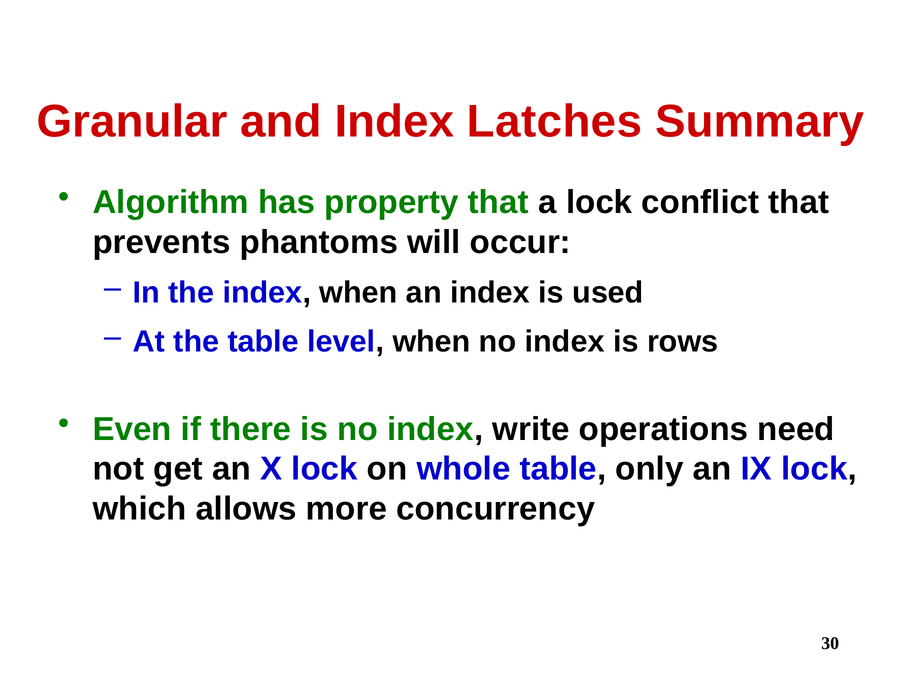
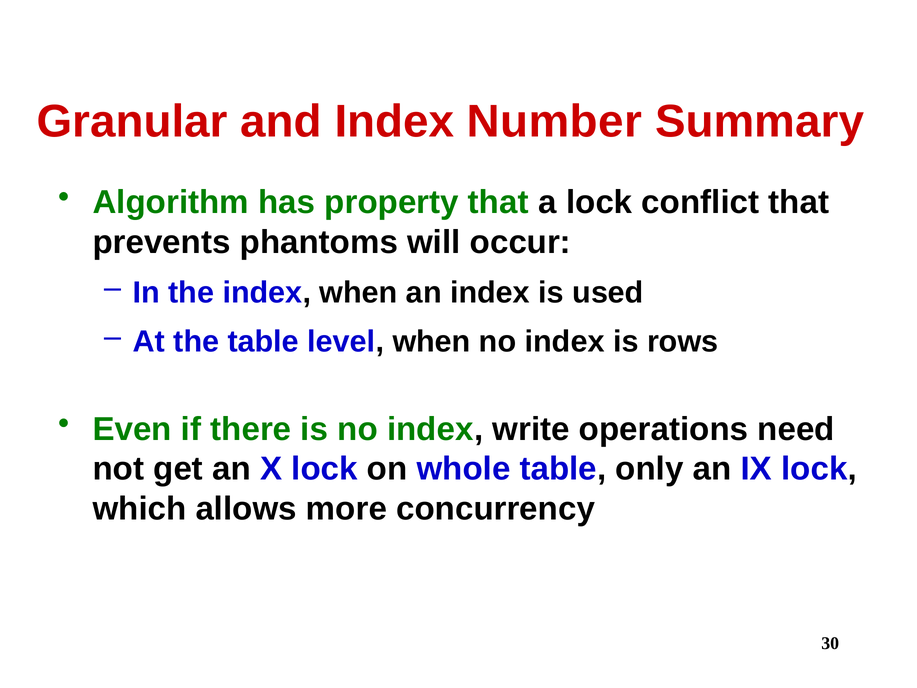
Latches: Latches -> Number (554, 122)
